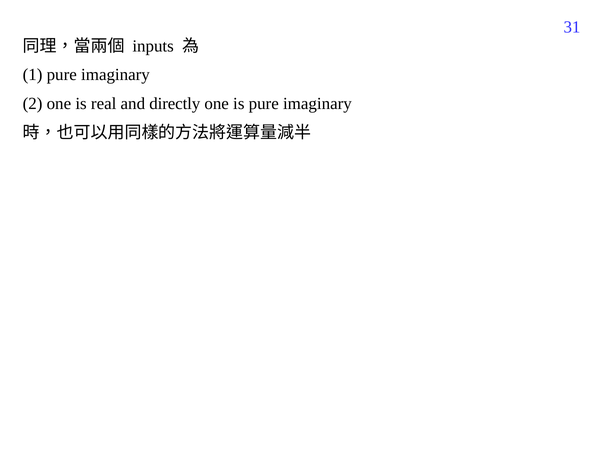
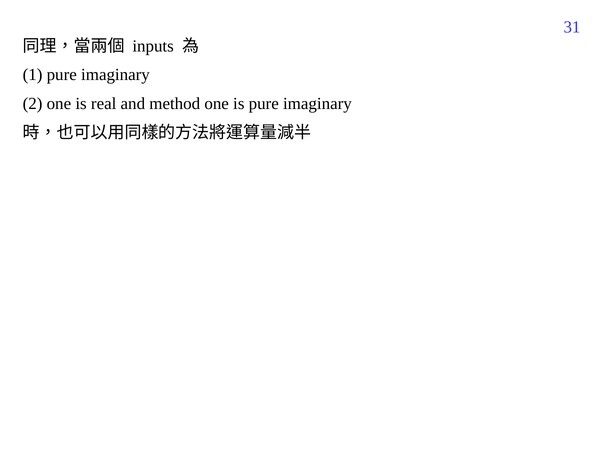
directly: directly -> method (175, 104)
